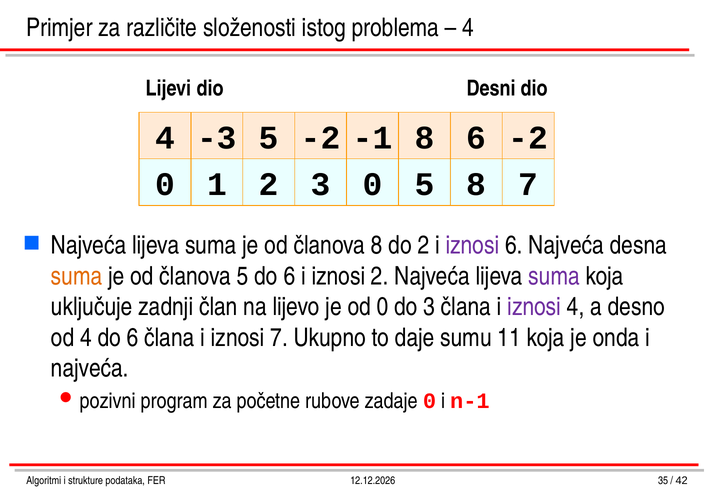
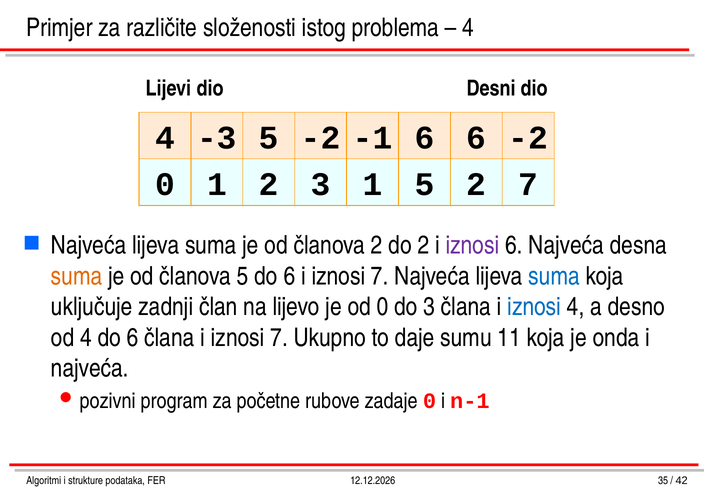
-1 8: 8 -> 6 (424, 138)
3 0: 0 -> 1 (373, 185)
5 8: 8 -> 2 (476, 185)
članova 8: 8 -> 2 (377, 246)
6 i iznosi 2: 2 -> 7 (380, 276)
suma colour: purple -> blue (554, 276)
iznosi colour: purple -> blue (534, 307)
